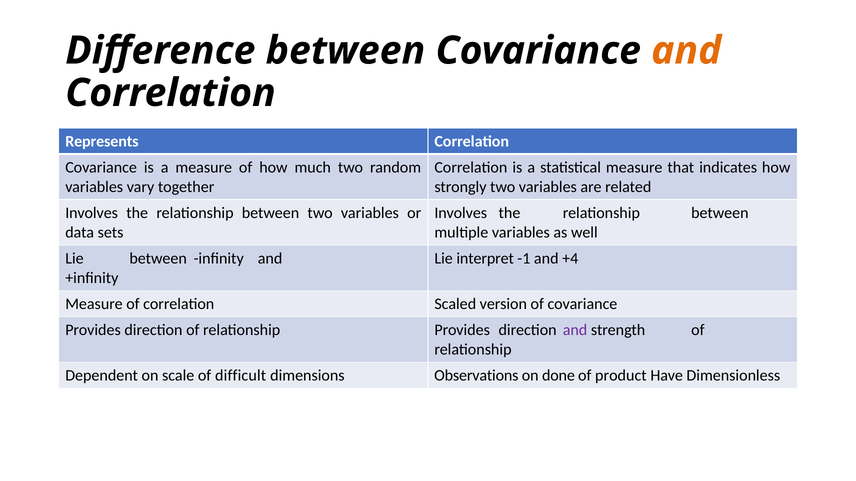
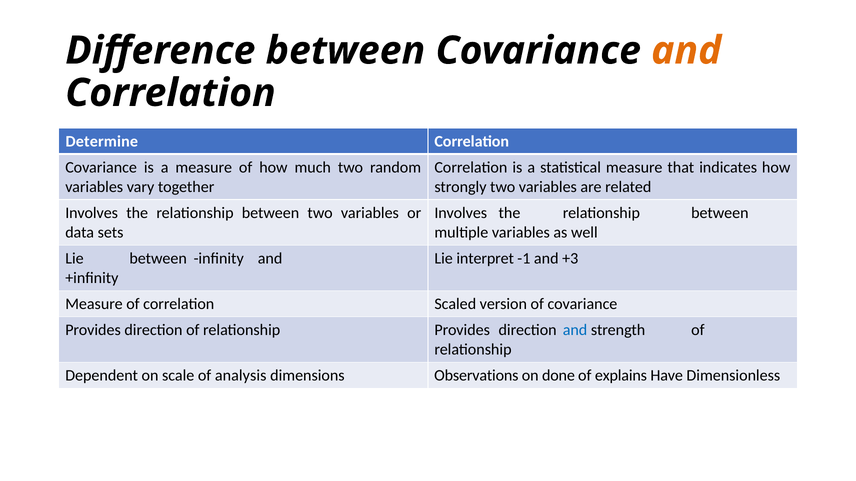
Represents: Represents -> Determine (102, 141)
+4: +4 -> +3 (570, 259)
and colour: purple -> blue (575, 330)
difficult: difficult -> analysis (241, 376)
product: product -> explains (621, 376)
